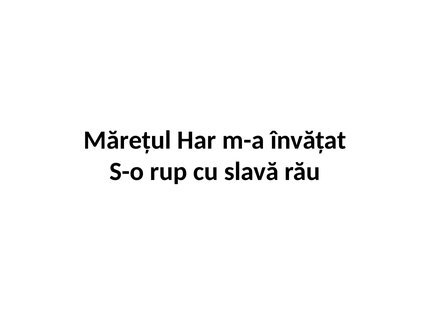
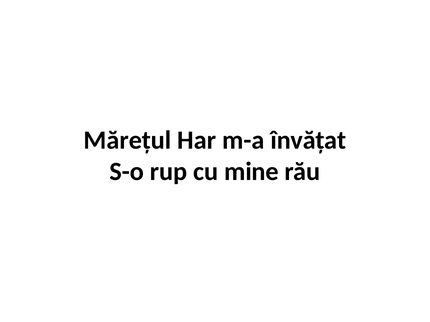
slavă: slavă -> mine (251, 172)
